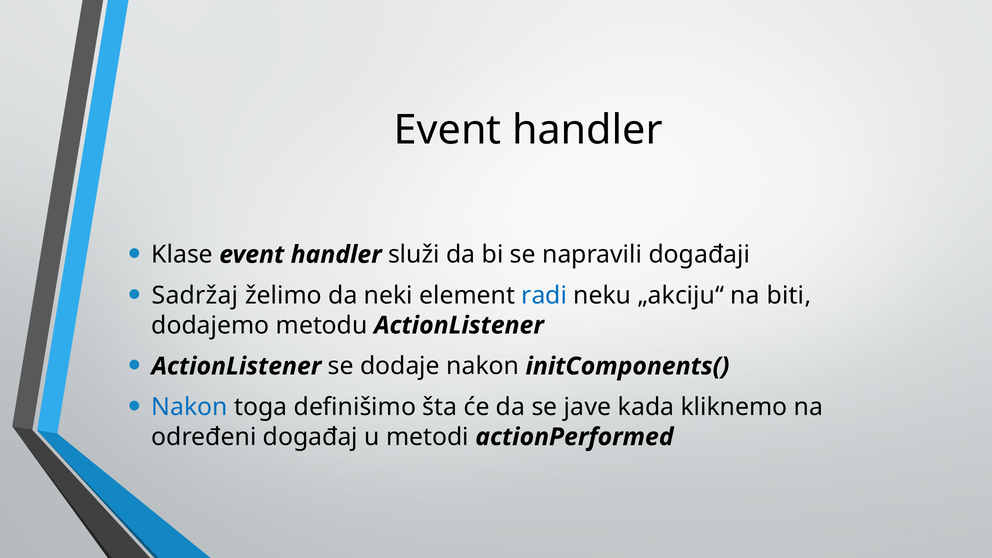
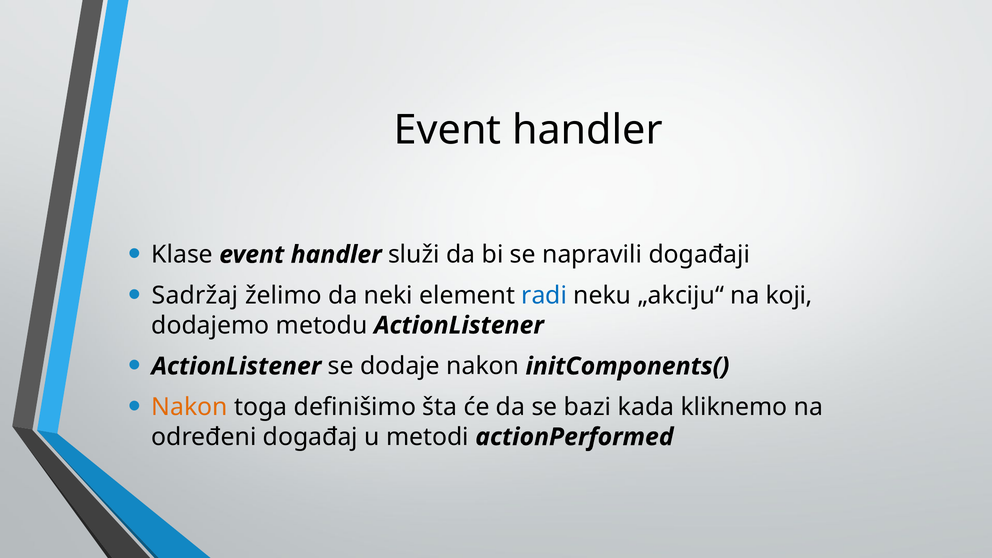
biti: biti -> koji (789, 296)
Nakon colour: blue -> orange (190, 407)
jave: jave -> bazi (588, 407)
